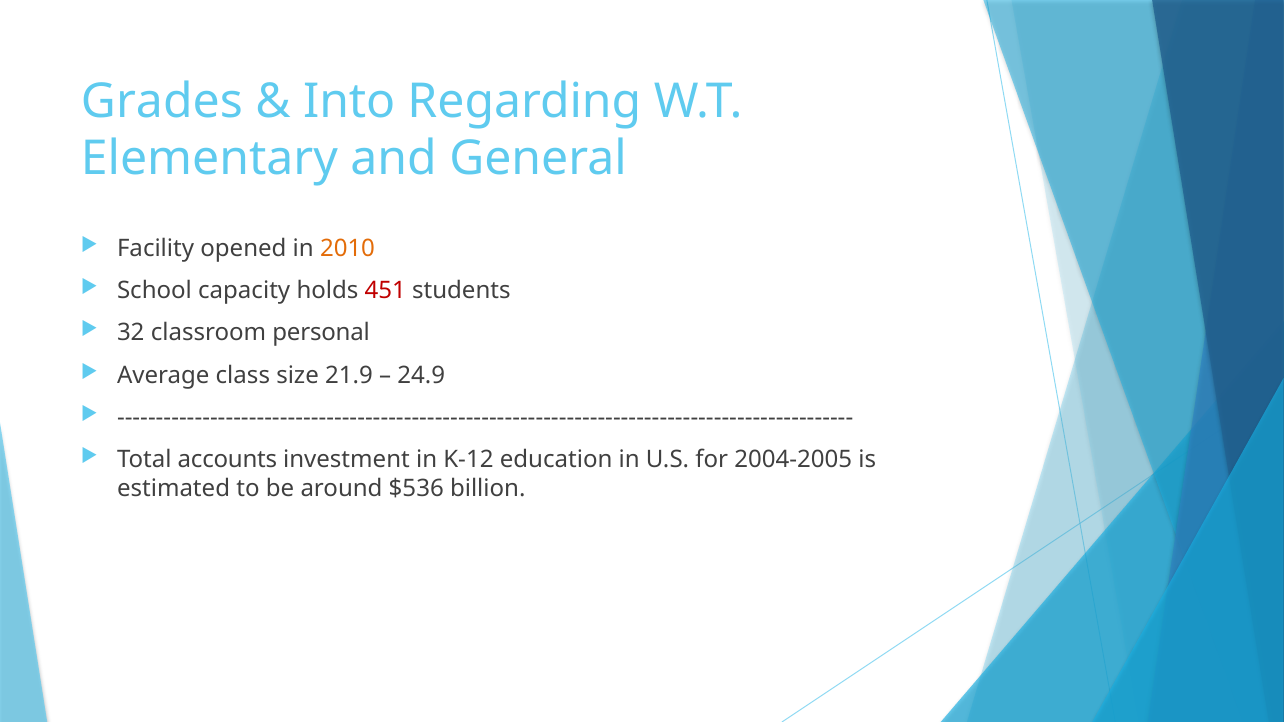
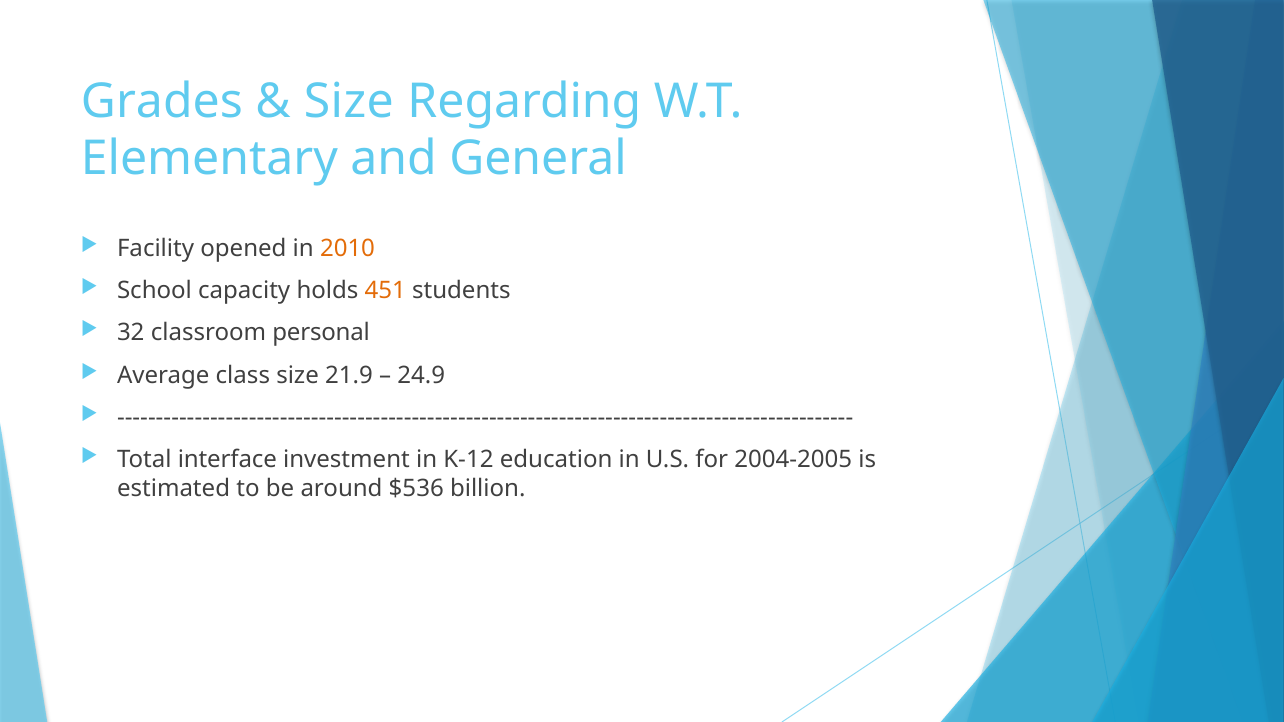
Into: Into -> Size (349, 101)
451 colour: red -> orange (385, 291)
accounts: accounts -> interface (227, 460)
